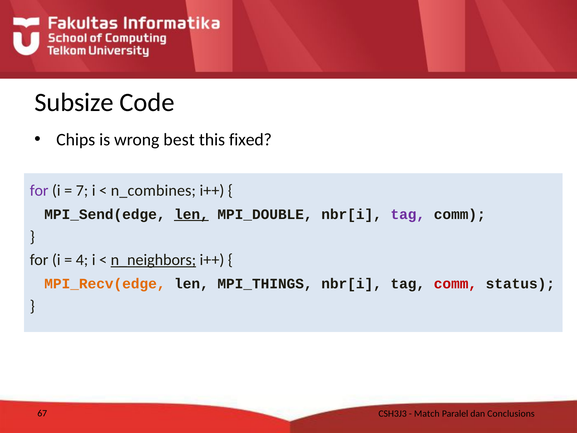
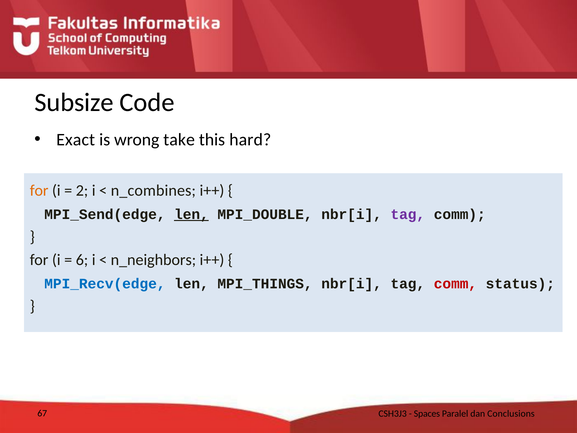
Chips: Chips -> Exact (76, 140)
best: best -> take (179, 140)
fixed: fixed -> hard (250, 140)
for colour: purple -> orange (39, 191)
7: 7 -> 2 (82, 191)
4: 4 -> 6 (82, 260)
n_neighbors underline: present -> none (153, 260)
MPI_Recv(edge colour: orange -> blue (105, 283)
Match: Match -> Spaces (427, 413)
